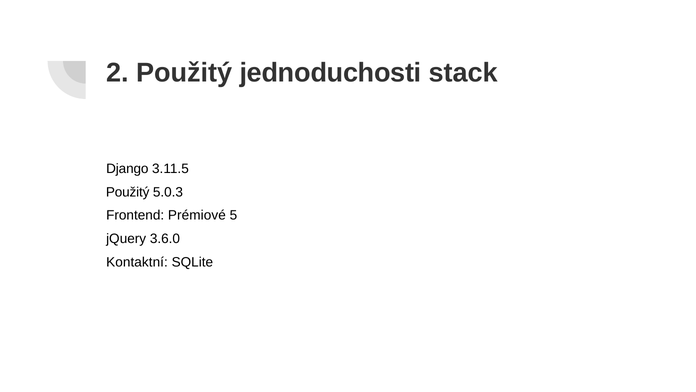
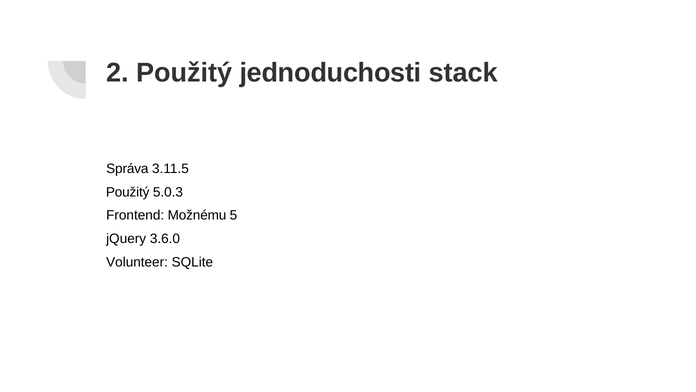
Django: Django -> Správa (127, 169)
Prémiové: Prémiové -> Možnému (197, 215)
Kontaktní: Kontaktní -> Volunteer (137, 262)
